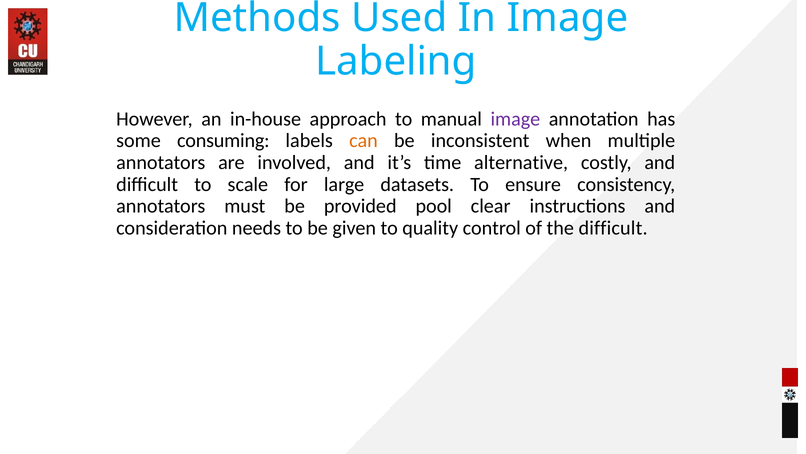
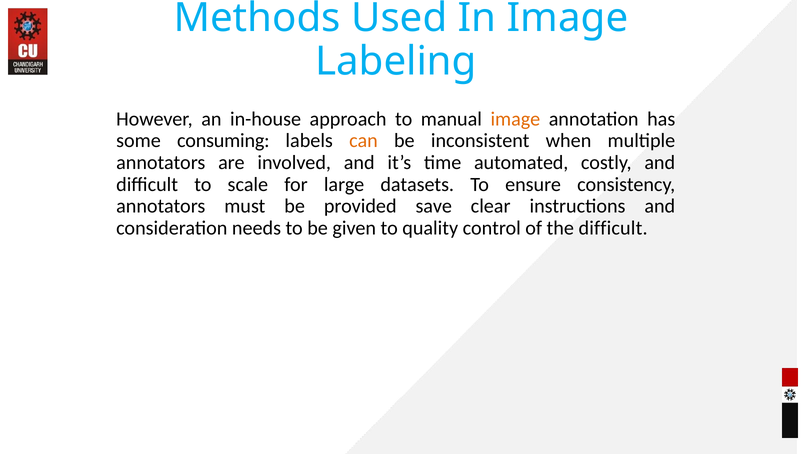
image colour: purple -> orange (515, 119)
alternative: alternative -> automated (521, 162)
pool: pool -> save (434, 206)
